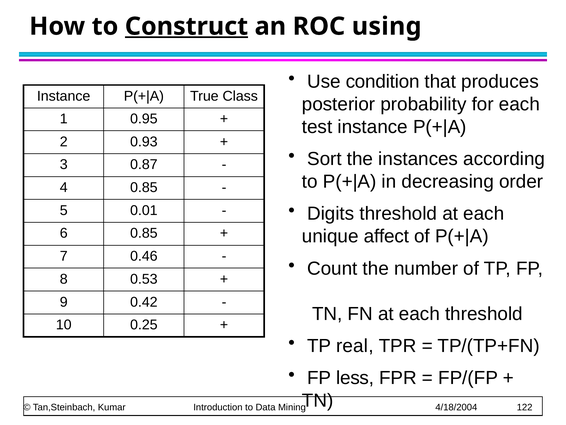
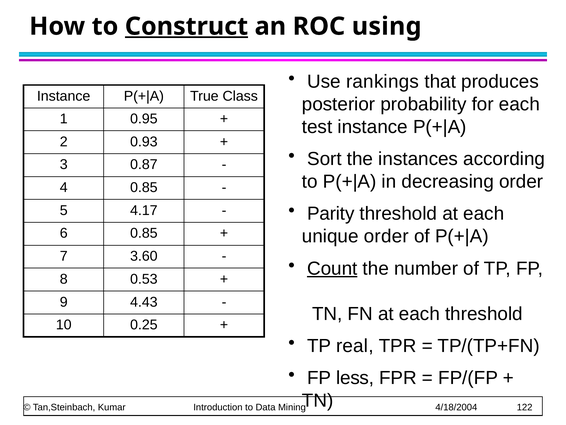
condition: condition -> rankings (382, 81)
Digits: Digits -> Parity (331, 214)
0.01: 0.01 -> 4.17 (144, 210)
unique affect: affect -> order (386, 236)
0.46: 0.46 -> 3.60 (144, 256)
Count underline: none -> present (332, 268)
0.42: 0.42 -> 4.43 (144, 302)
